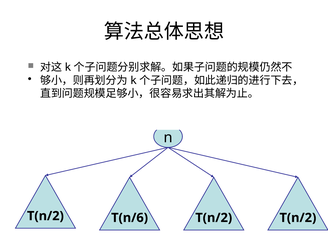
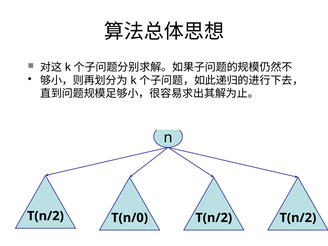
T(n/6: T(n/6 -> T(n/0 (130, 218)
